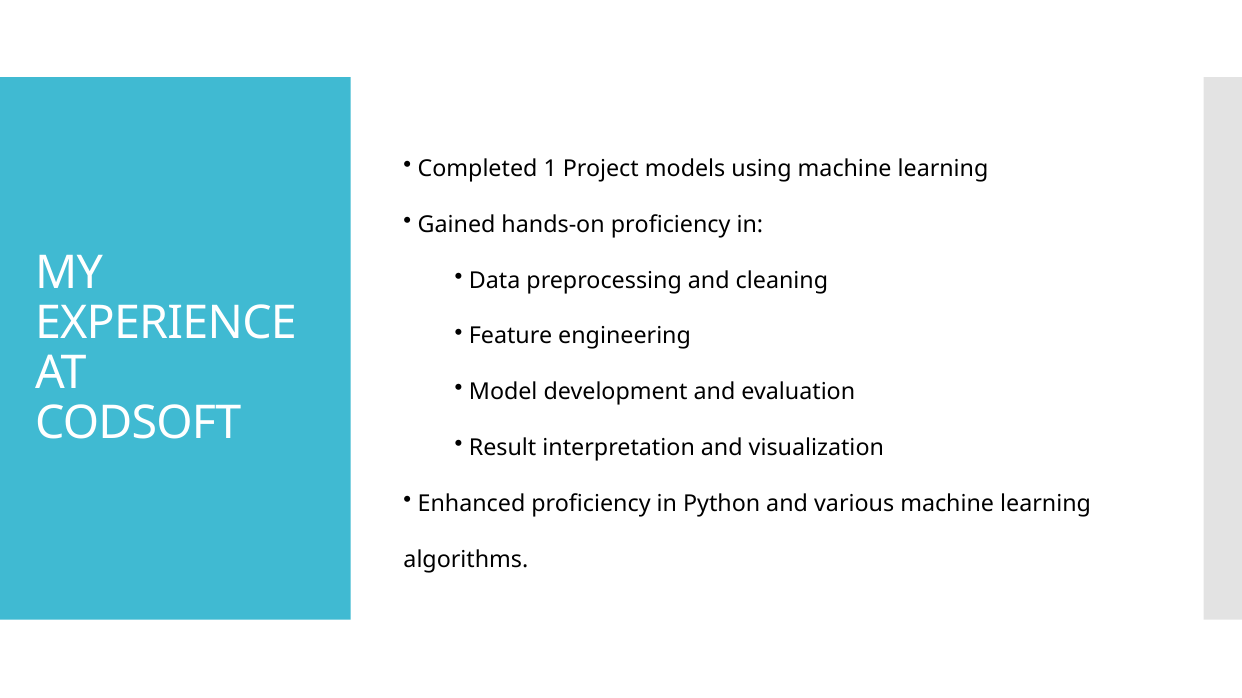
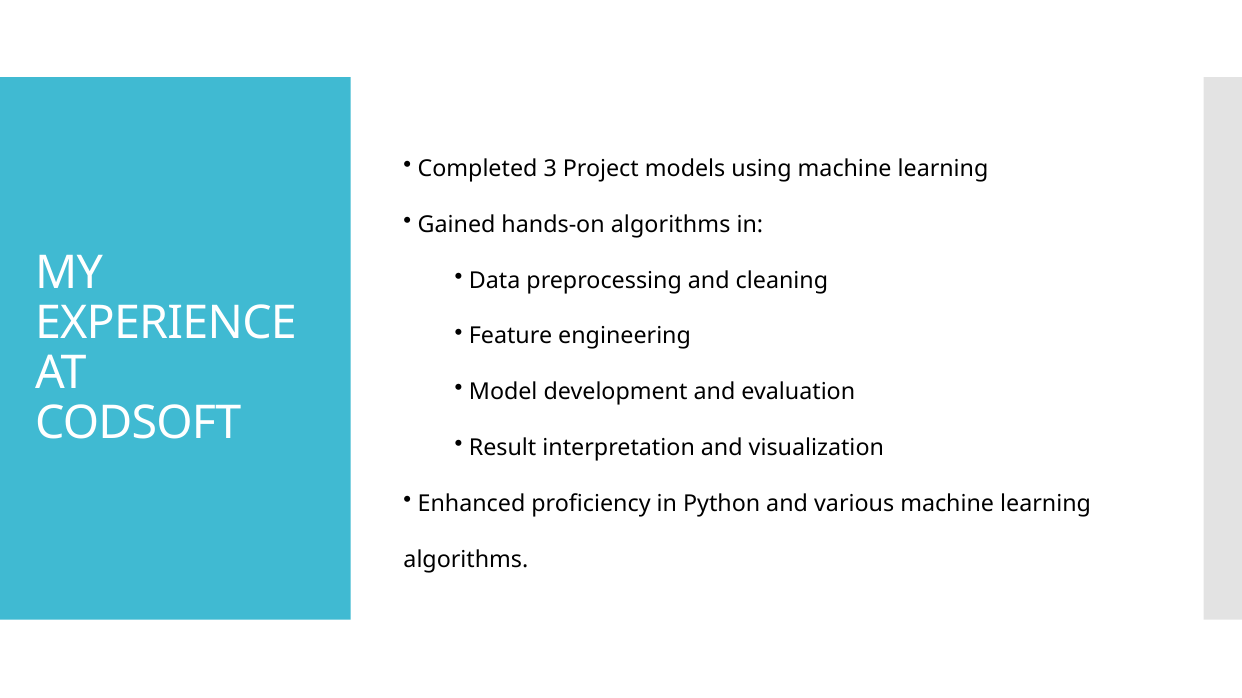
1: 1 -> 3 (550, 169)
hands-on proficiency: proficiency -> algorithms (671, 225)
